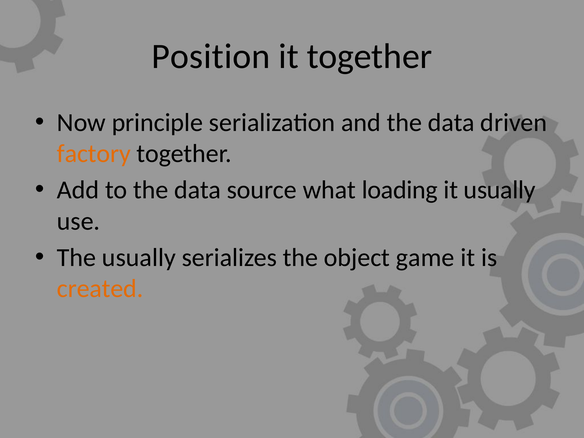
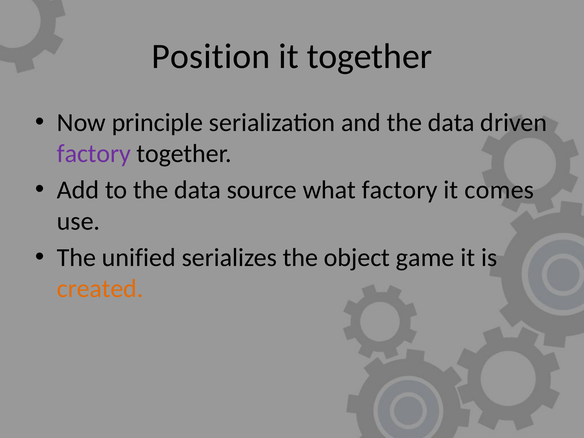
factory colour: orange -> purple (94, 154)
what loading: loading -> factory (400, 190)
it usually: usually -> comes (499, 190)
The usually: usually -> unified (139, 258)
